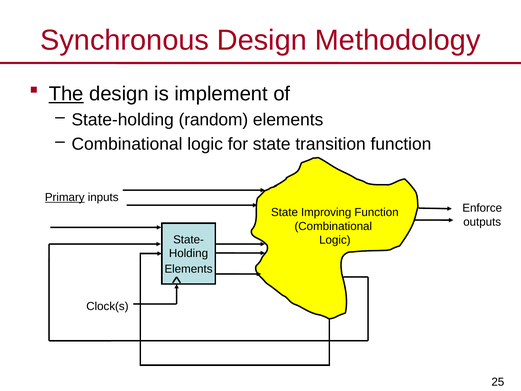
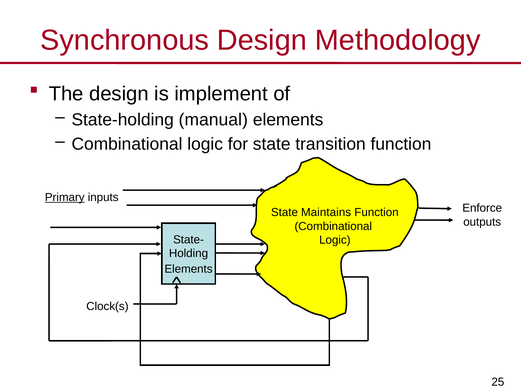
The underline: present -> none (66, 94)
random: random -> manual (213, 120)
Improving: Improving -> Maintains (326, 212)
